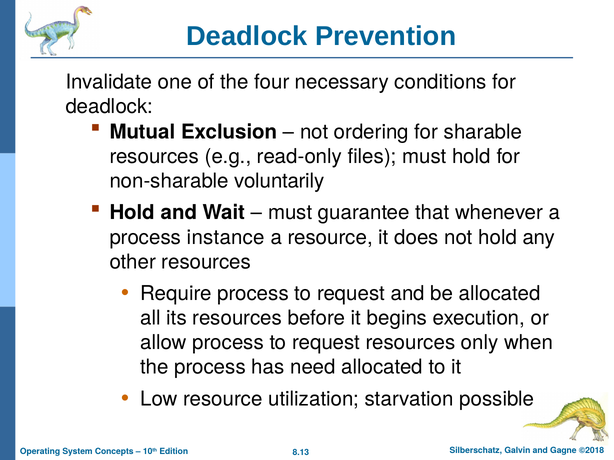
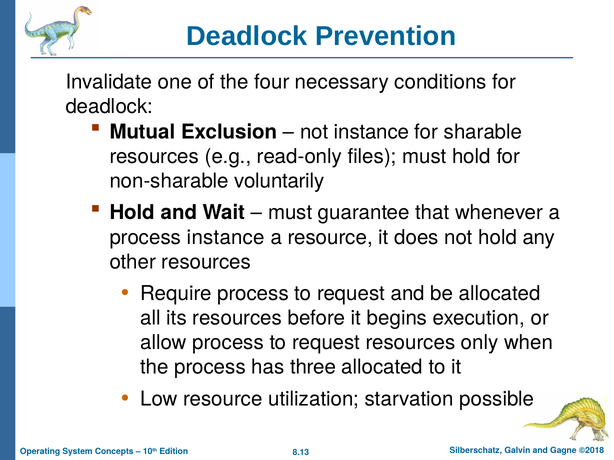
not ordering: ordering -> instance (371, 132)
need: need -> three (313, 367)
